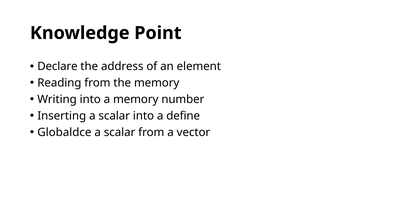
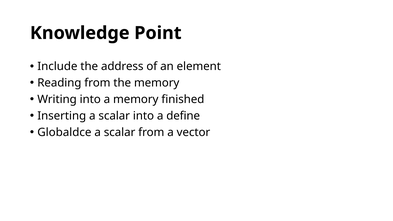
Declare: Declare -> Include (57, 66)
number: number -> finished (183, 99)
